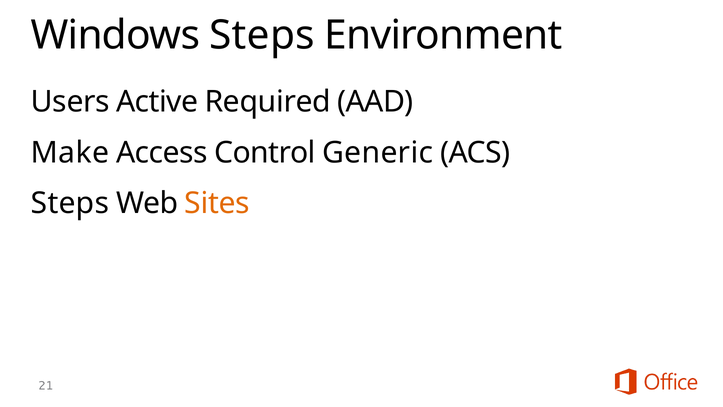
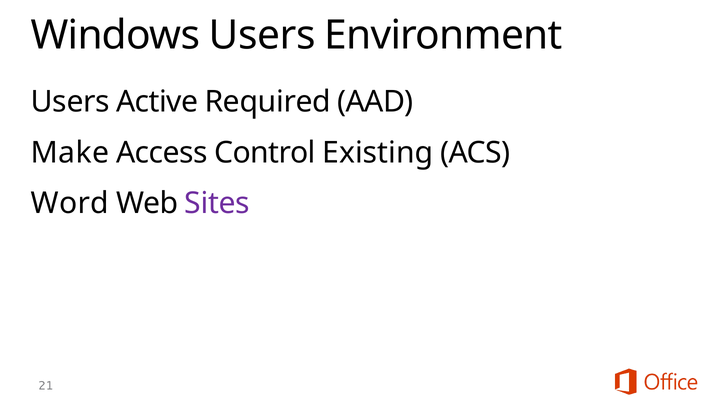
Windows Steps: Steps -> Users (262, 35)
Generic: Generic -> Existing (378, 153)
Steps: Steps -> Word (70, 203)
Sites colour: orange -> purple (217, 203)
